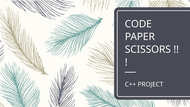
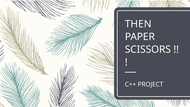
CODE: CODE -> THEN (138, 24)
